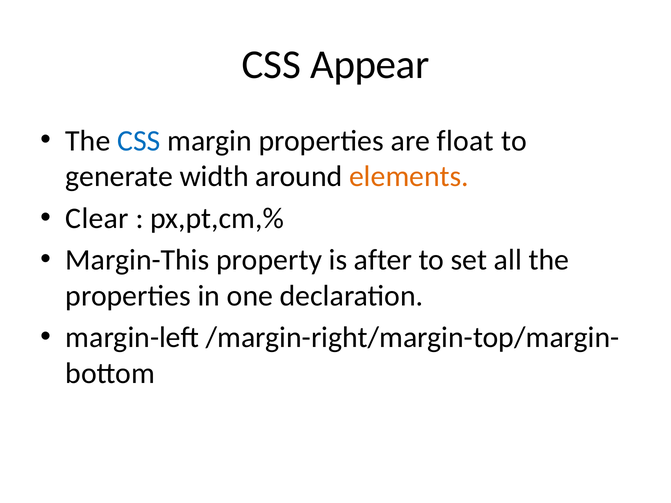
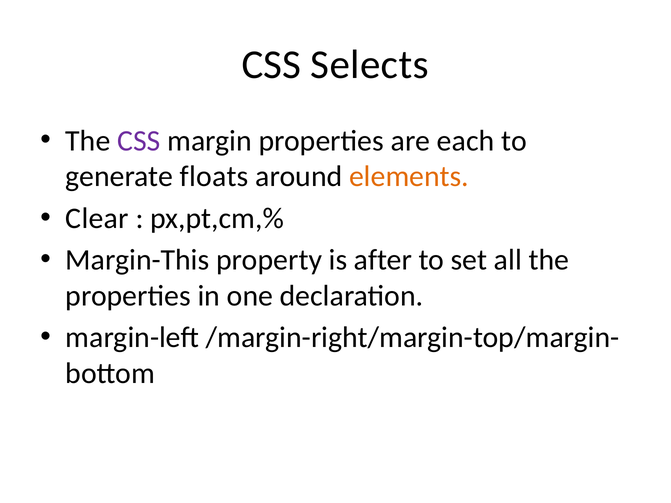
Appear: Appear -> Selects (370, 65)
CSS colour: blue -> purple (139, 141)
float: float -> each (466, 141)
width: width -> floats (214, 177)
